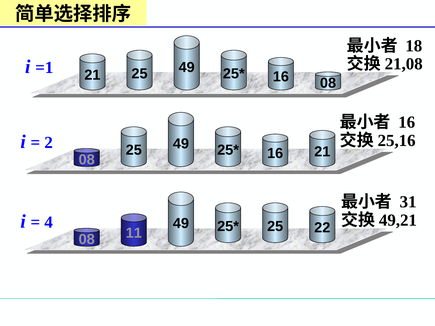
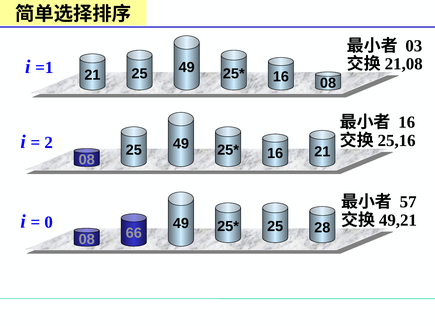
18: 18 -> 03 (414, 46)
31: 31 -> 57 (408, 202)
4: 4 -> 0 (49, 223)
11: 11 -> 66 (134, 233)
22: 22 -> 28 (322, 228)
